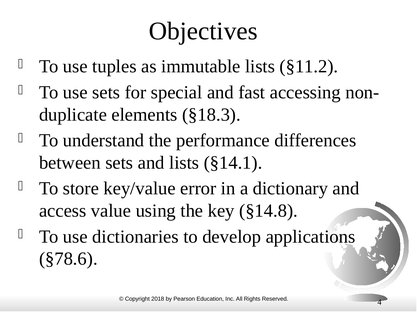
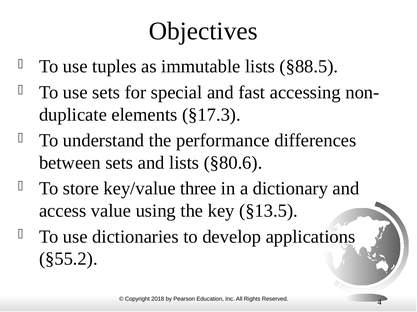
§11.2: §11.2 -> §88.5 (309, 67)
§18.3: §18.3 -> §17.3 (211, 115)
§14.1: §14.1 -> §80.6 (233, 163)
error: error -> three (198, 189)
§14.8: §14.8 -> §13.5 (269, 211)
§78.6: §78.6 -> §55.2 (68, 259)
